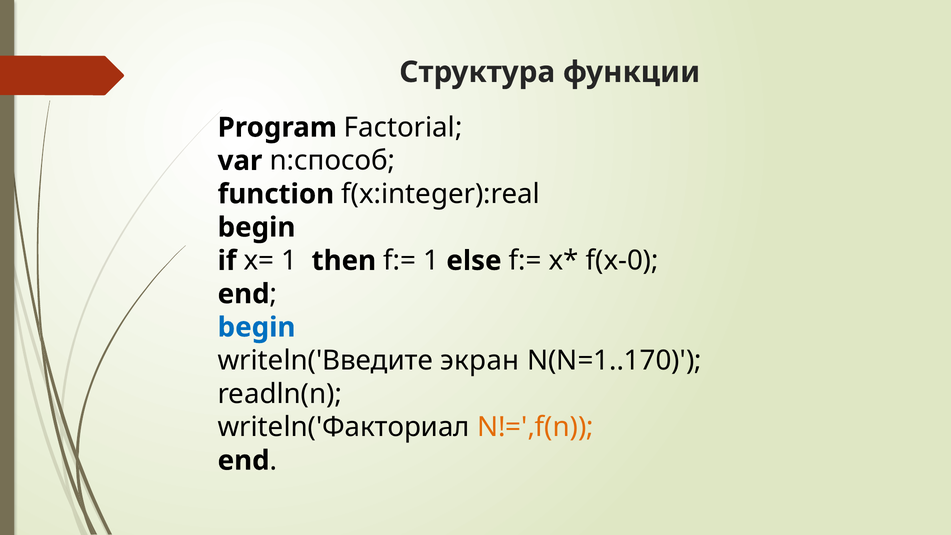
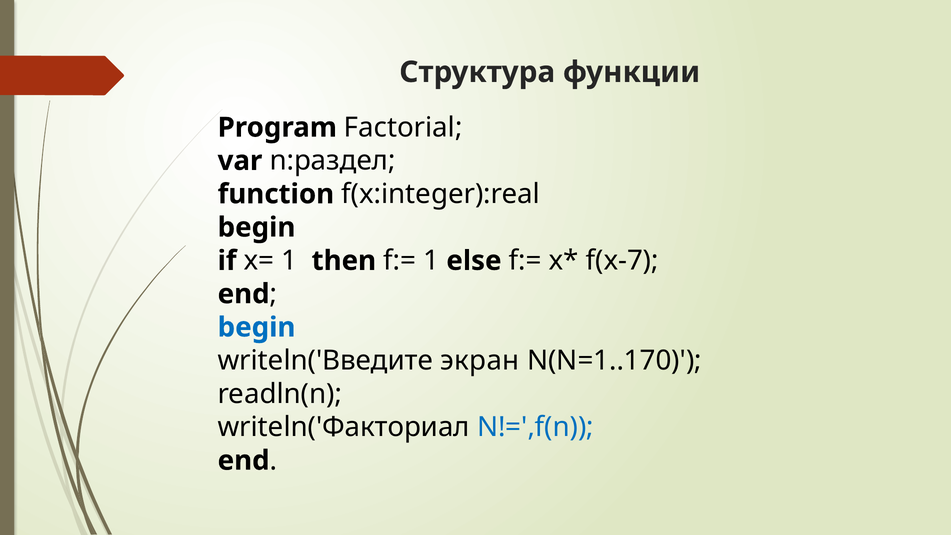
n:способ: n:способ -> n:раздел (333, 161)
f(x-0: f(x-0 -> f(x-7 (622, 261)
N!=',f(n colour: orange -> blue (535, 427)
